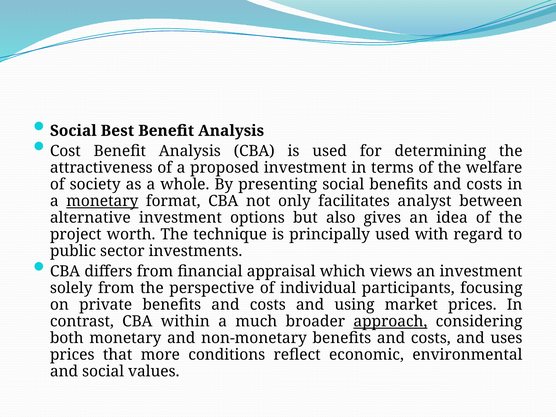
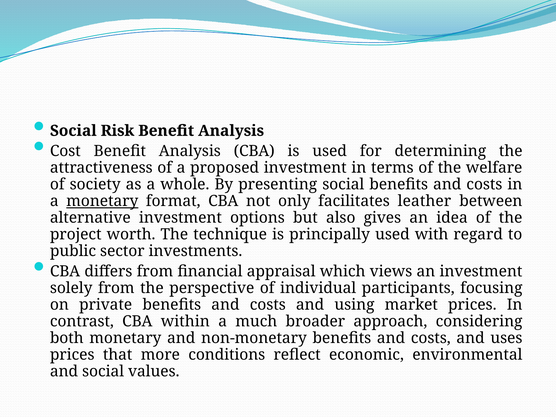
Best: Best -> Risk (118, 131)
analyst: analyst -> leather (424, 201)
approach underline: present -> none (390, 321)
